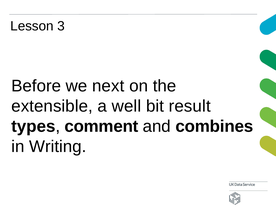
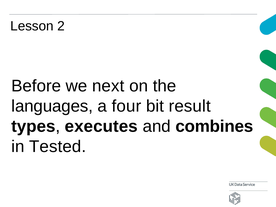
3: 3 -> 2 (61, 26)
extensible: extensible -> languages (52, 106)
well: well -> four (126, 106)
comment: comment -> executes (101, 126)
Writing: Writing -> Tested (58, 147)
